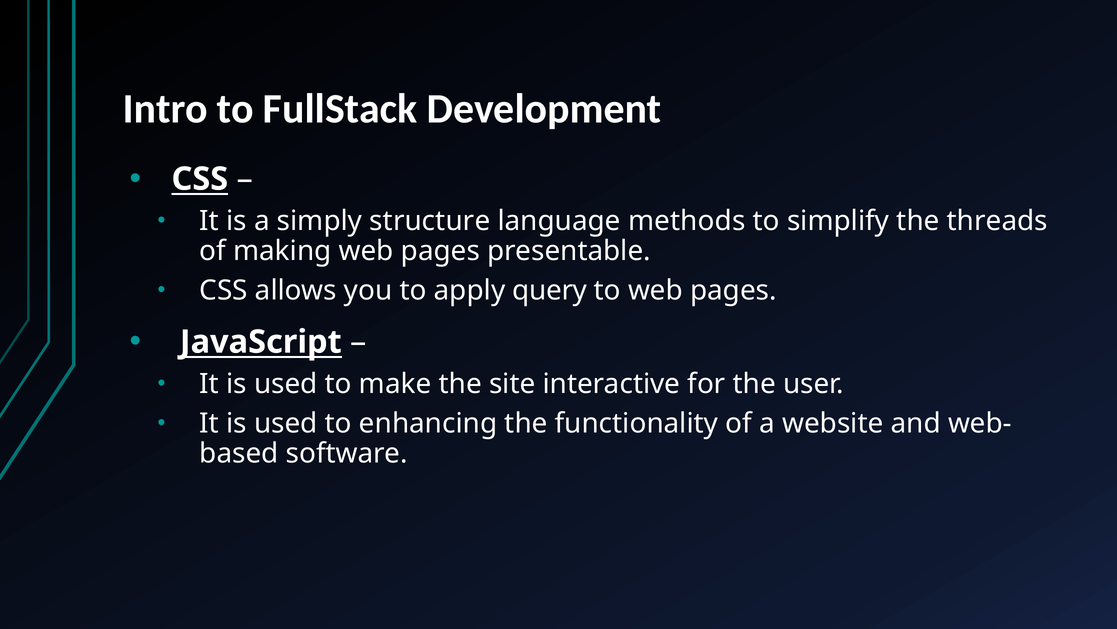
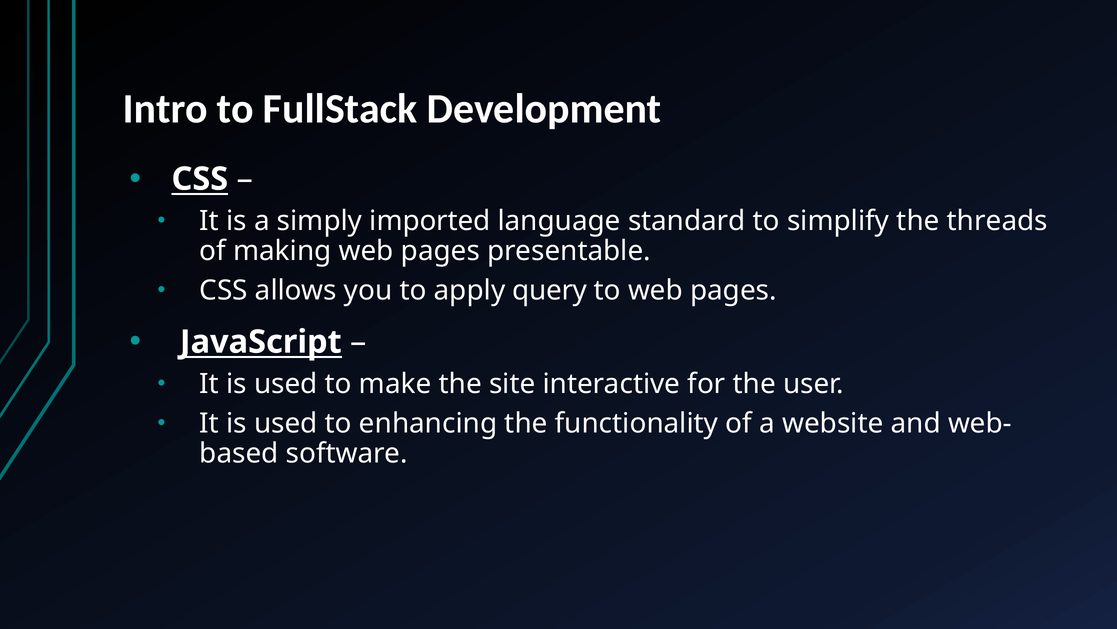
structure: structure -> imported (430, 221)
methods: methods -> standard (687, 221)
